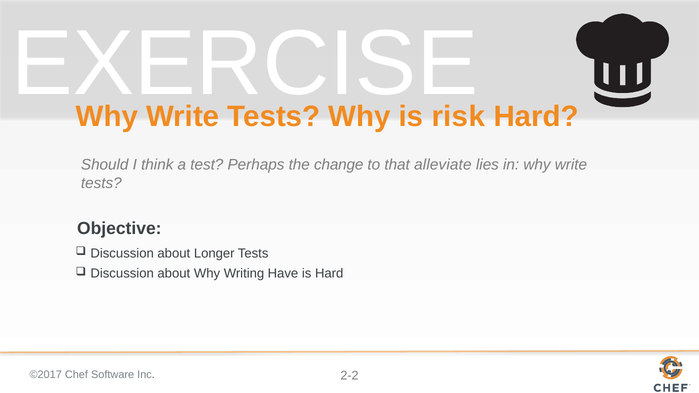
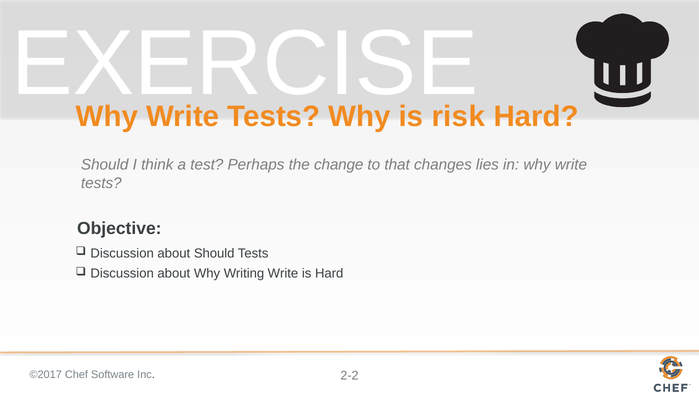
alleviate: alleviate -> changes (443, 165)
about Longer: Longer -> Should (214, 254)
Writing Have: Have -> Write (283, 274)
